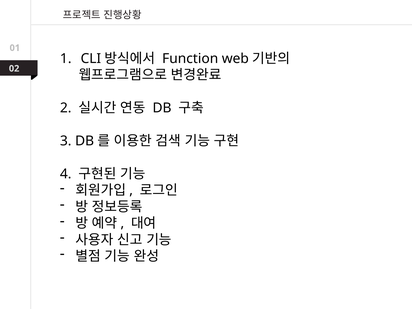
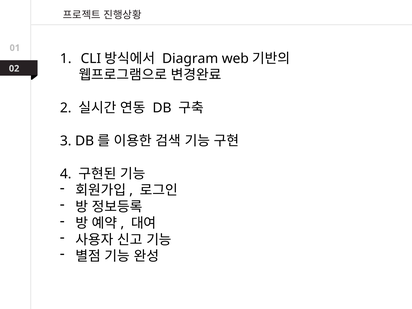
Function: Function -> Diagram (190, 59)
